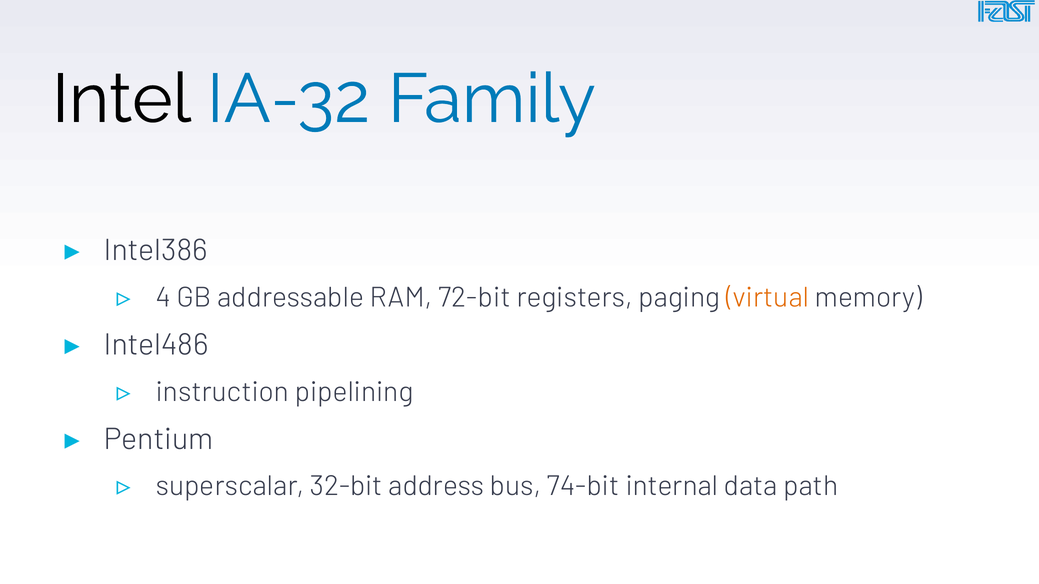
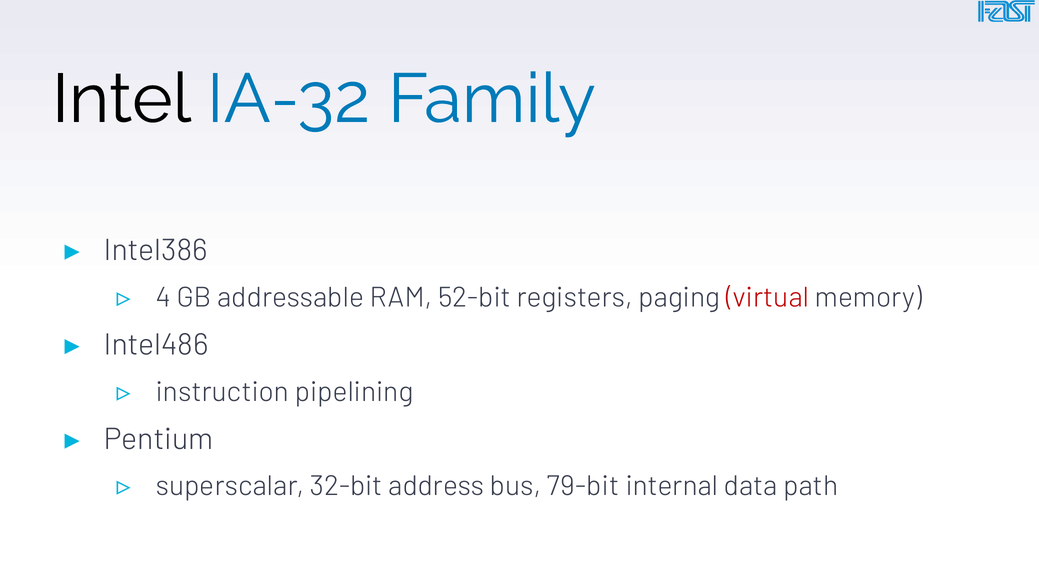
72-bit: 72-bit -> 52-bit (474, 298)
virtual colour: orange -> red (768, 298)
74-bit: 74-bit -> 79-bit (583, 487)
